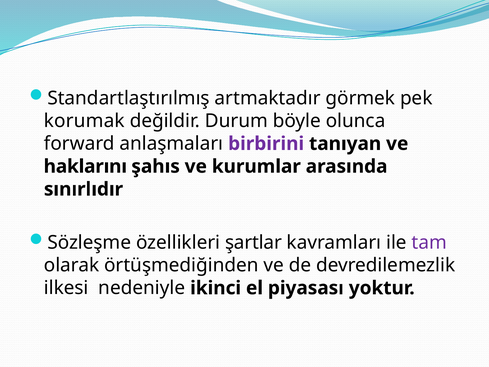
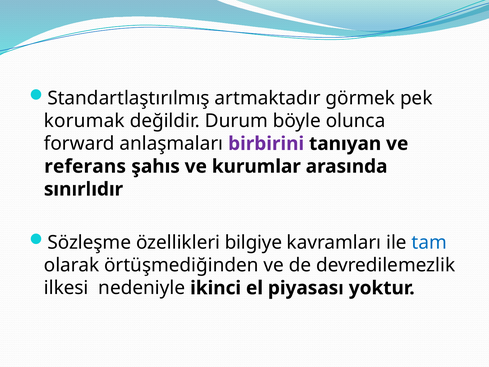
haklarını: haklarını -> referans (85, 166)
şartlar: şartlar -> bilgiye (253, 242)
tam colour: purple -> blue (429, 242)
